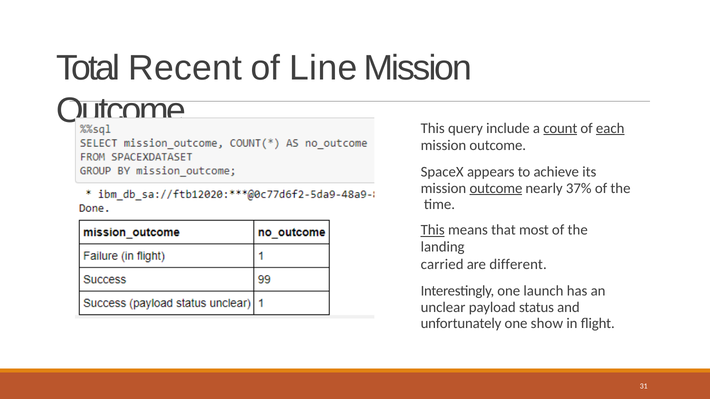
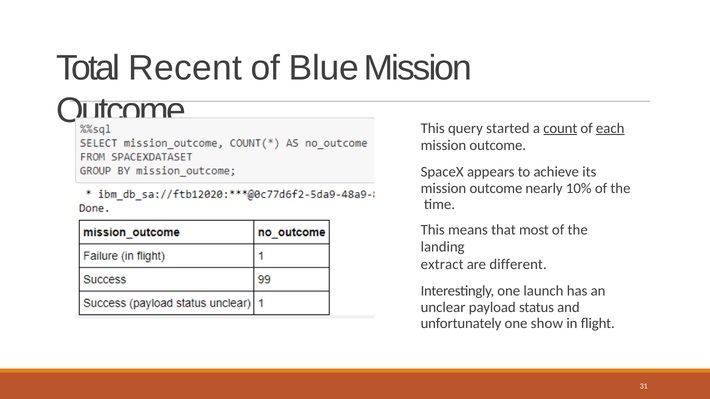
Line: Line -> Blue (324, 68)
include: include -> started (508, 128)
outcome underline: present -> none (496, 188)
37%: 37% -> 10% (579, 188)
This underline: present -> none (433, 230)
carried: carried -> extract (442, 264)
